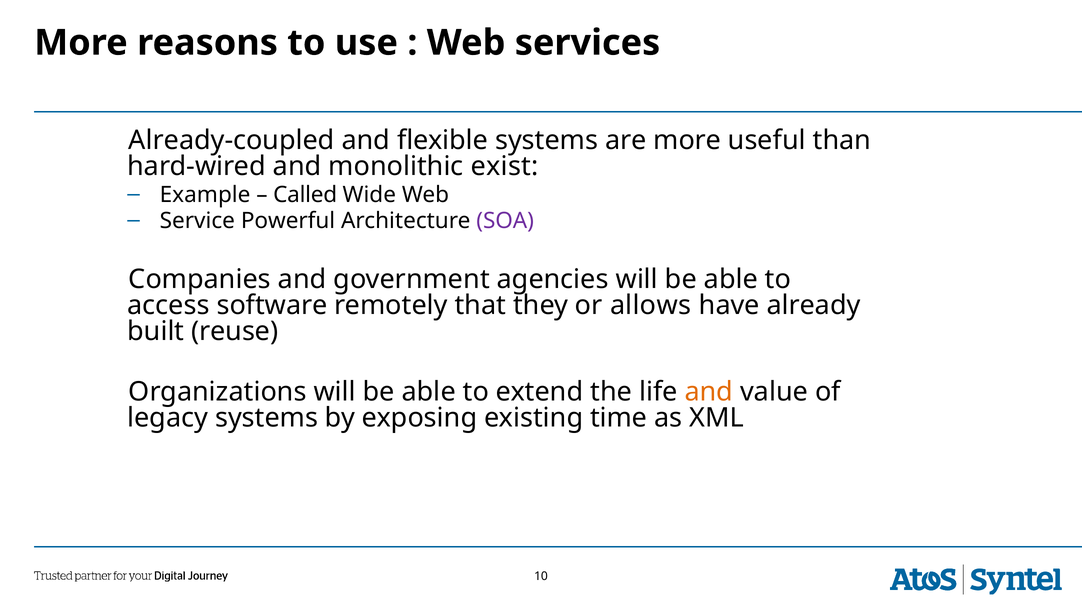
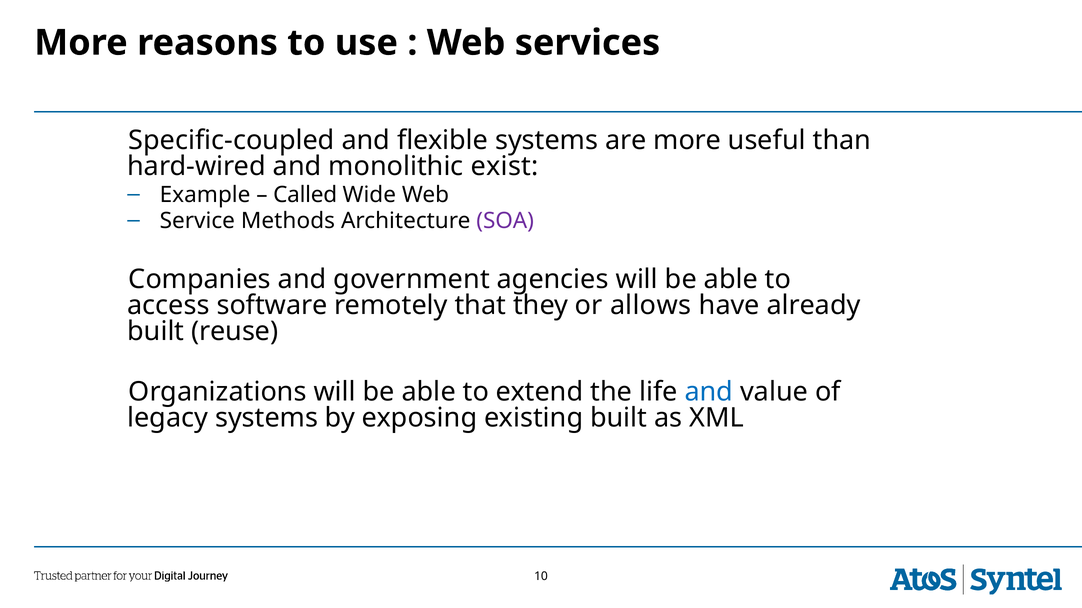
Already-coupled: Already-coupled -> Specific-coupled (232, 140)
Powerful: Powerful -> Methods (288, 221)
and colour: orange -> blue (709, 392)
existing time: time -> built (619, 418)
